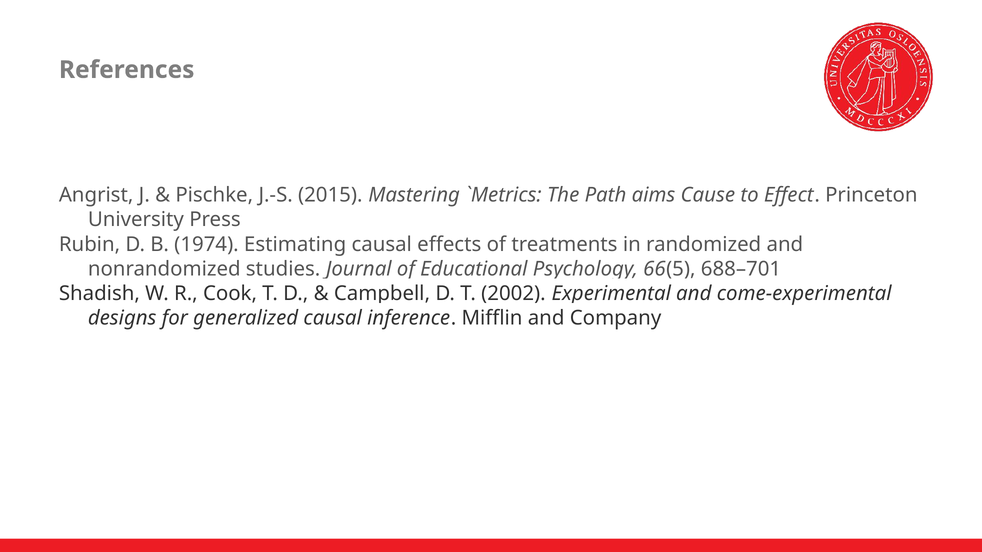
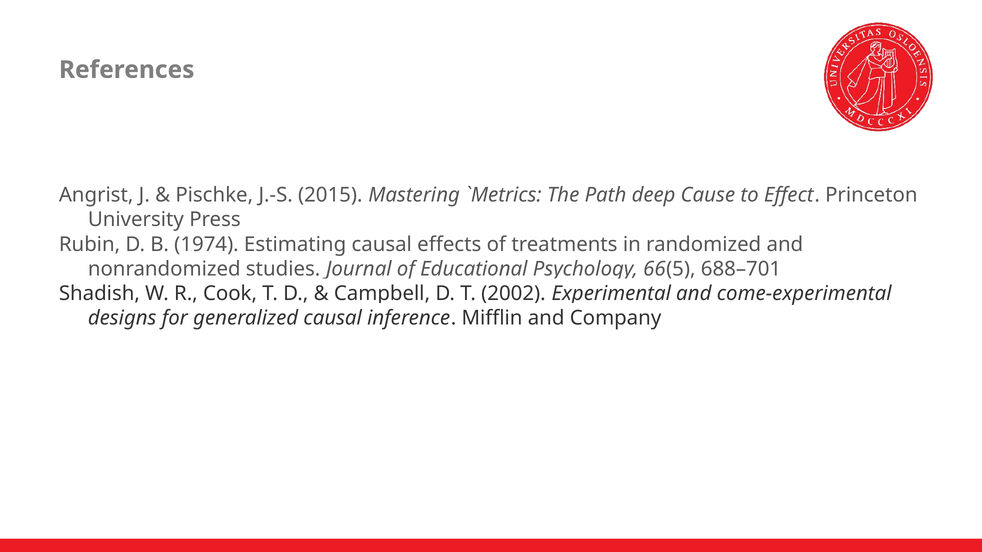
aims: aims -> deep (654, 195)
